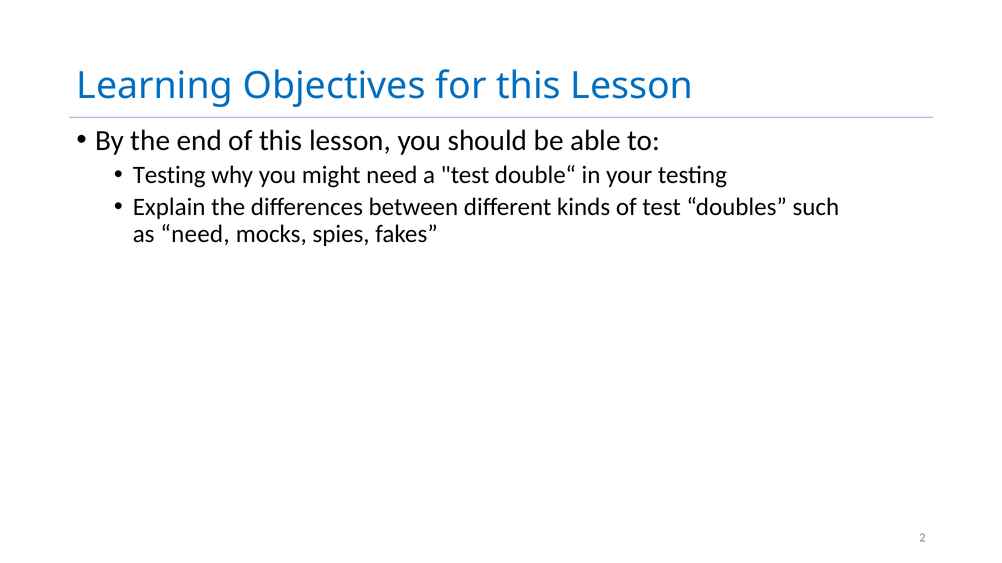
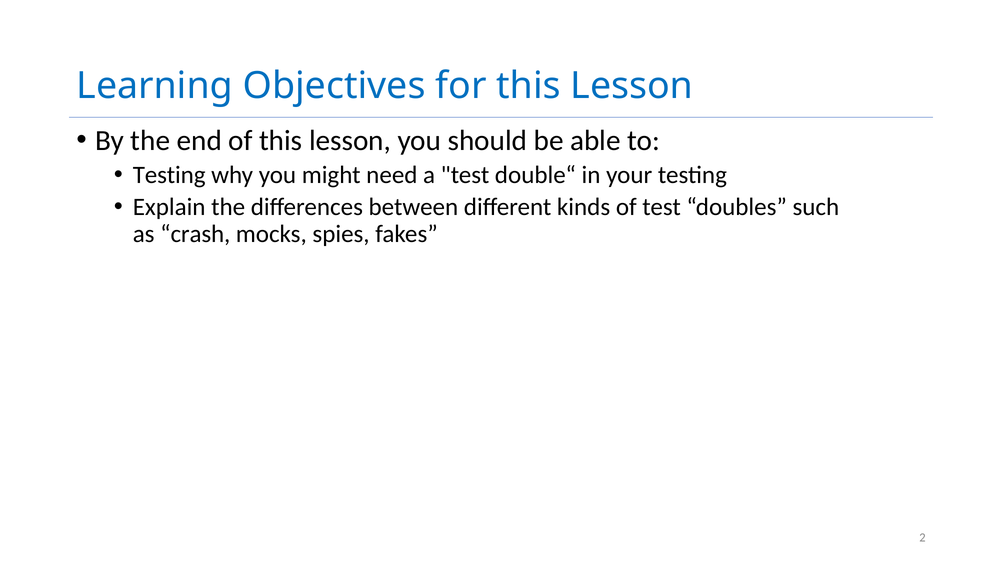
as need: need -> crash (195, 234)
